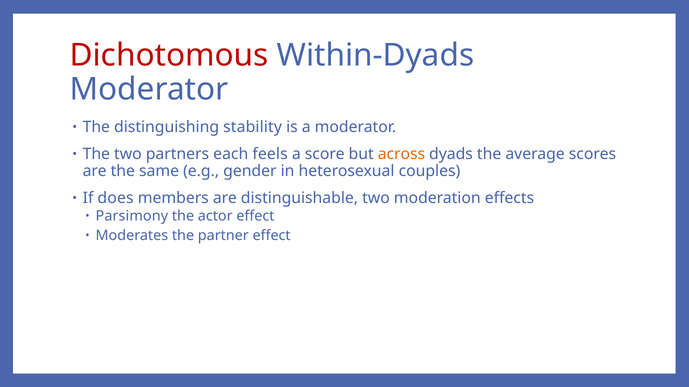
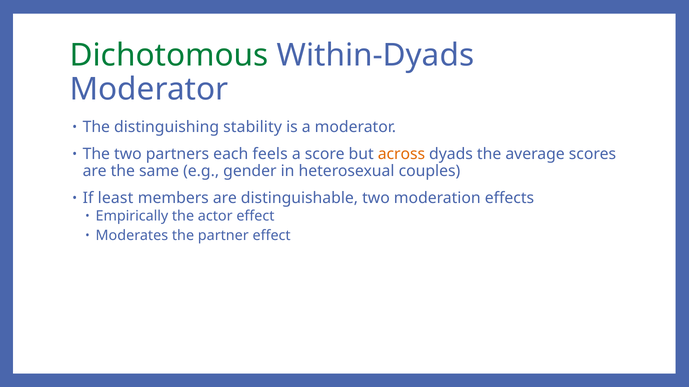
Dichotomous colour: red -> green (169, 56)
does: does -> least (116, 199)
Parsimony: Parsimony -> Empirically (132, 216)
